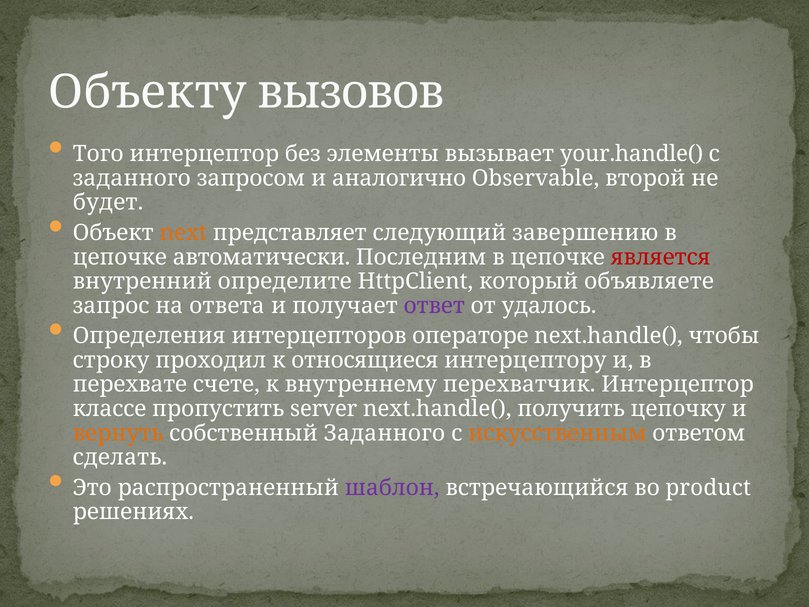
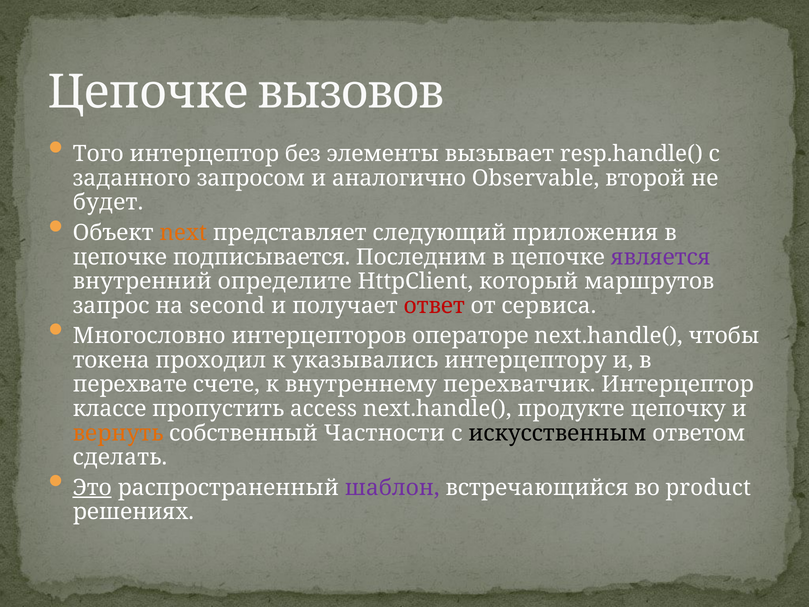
Объекту: Объекту -> Цепочке (148, 92)
your.handle(: your.handle( -> resp.handle( (631, 154)
завершению: завершению -> приложения (585, 233)
автоматически: автоматически -> подписывается (262, 257)
является colour: red -> purple (661, 257)
объявляете: объявляете -> маршрутов (649, 281)
ответа: ответа -> second (227, 306)
ответ colour: purple -> red (434, 306)
удалось: удалось -> сервиса (549, 306)
Определения: Определения -> Многословно (149, 336)
строку: строку -> токена (111, 360)
относящиеся: относящиеся -> указывались (365, 360)
server: server -> access (324, 409)
получить: получить -> продукте (571, 409)
собственный Заданного: Заданного -> Частности (384, 433)
искусственным colour: orange -> black (557, 433)
Это underline: none -> present (92, 488)
